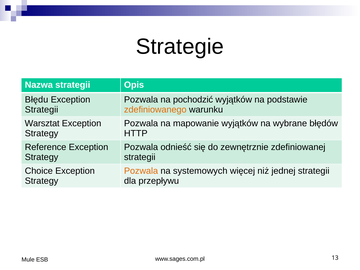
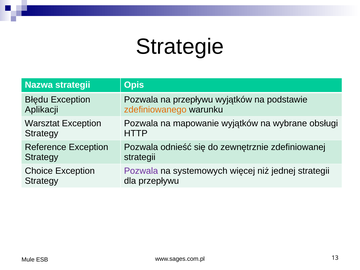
na pochodzić: pochodzić -> przepływu (193, 100)
Strategii: Strategii -> Aplikacji (42, 110)
błędów: błędów -> obsługi (324, 123)
Pozwala colour: orange -> purple (141, 171)
